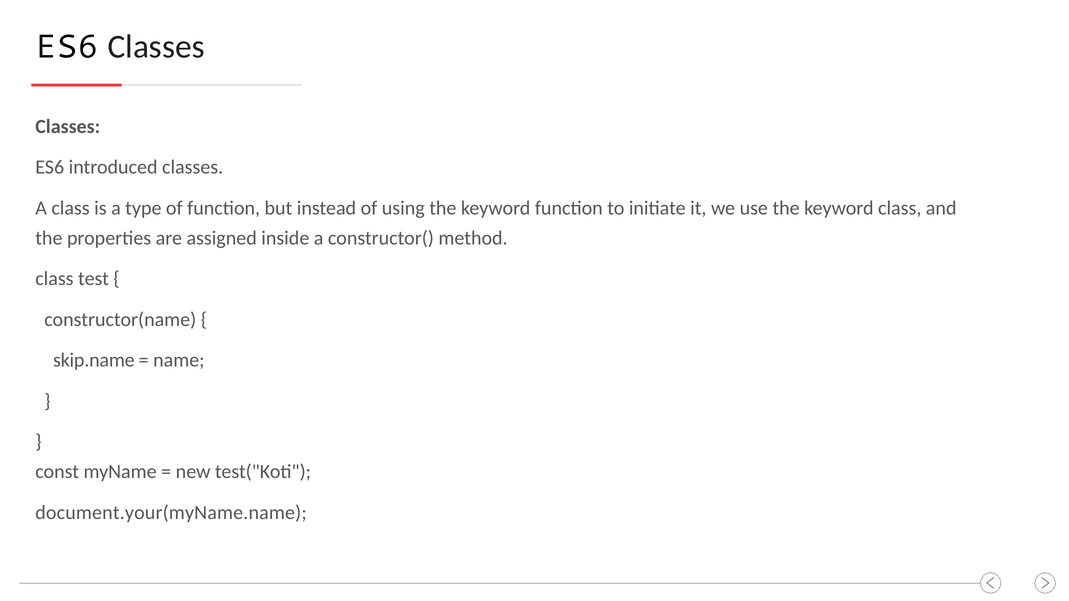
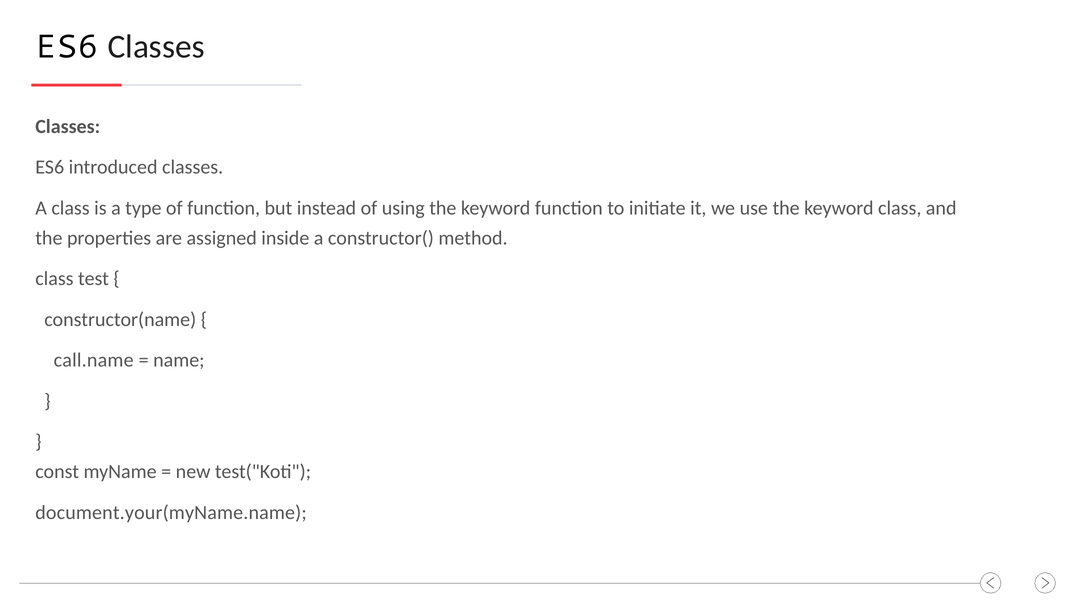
skip.name: skip.name -> call.name (94, 360)
